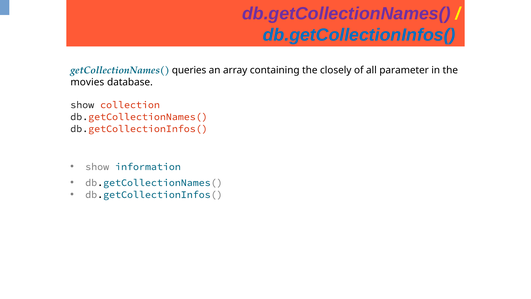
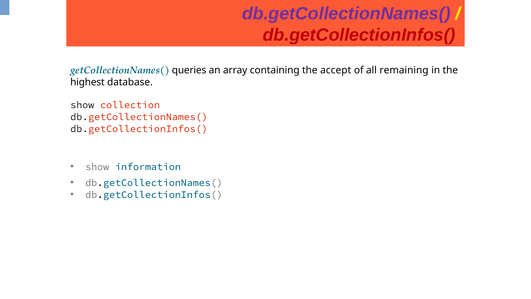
db.getCollectionInfos( colour: blue -> red (359, 35)
closely: closely -> accept (336, 70)
parameter: parameter -> remaining (404, 70)
movies: movies -> highest (87, 82)
